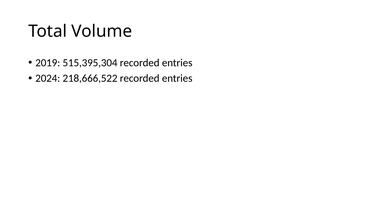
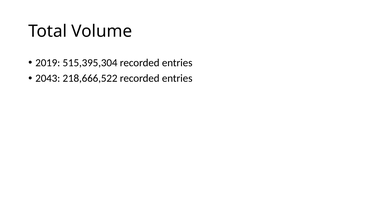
2024: 2024 -> 2043 (48, 78)
